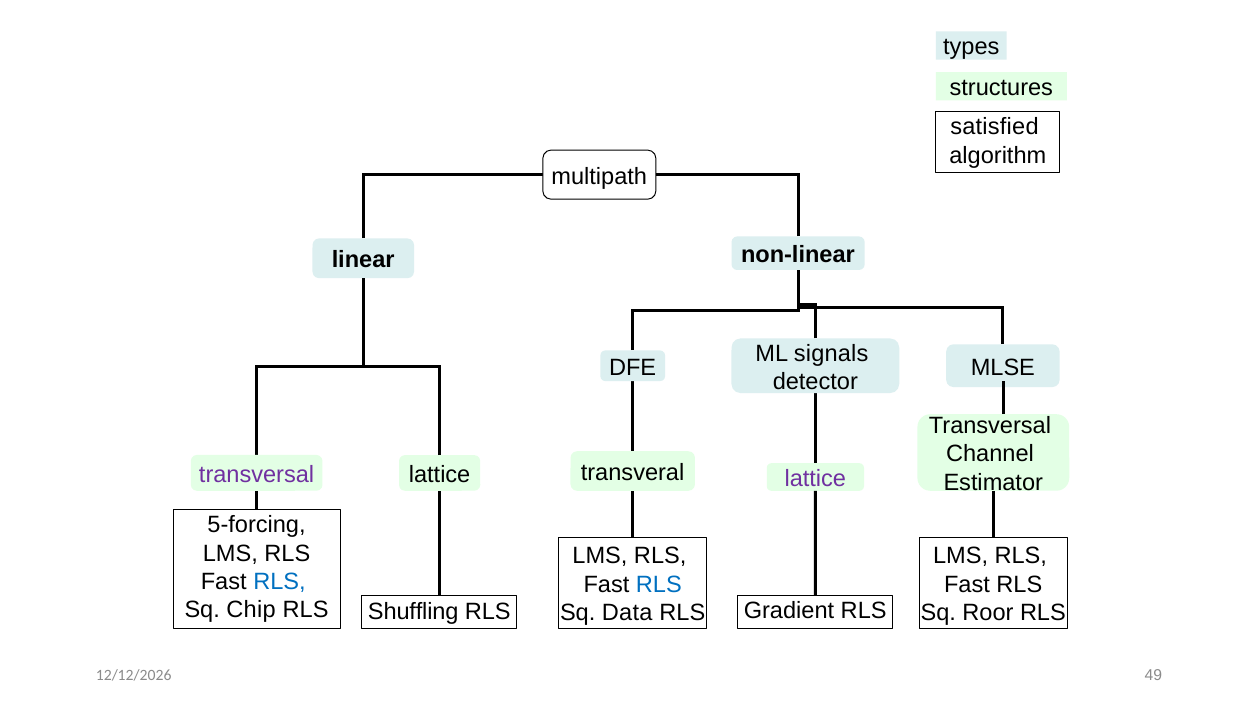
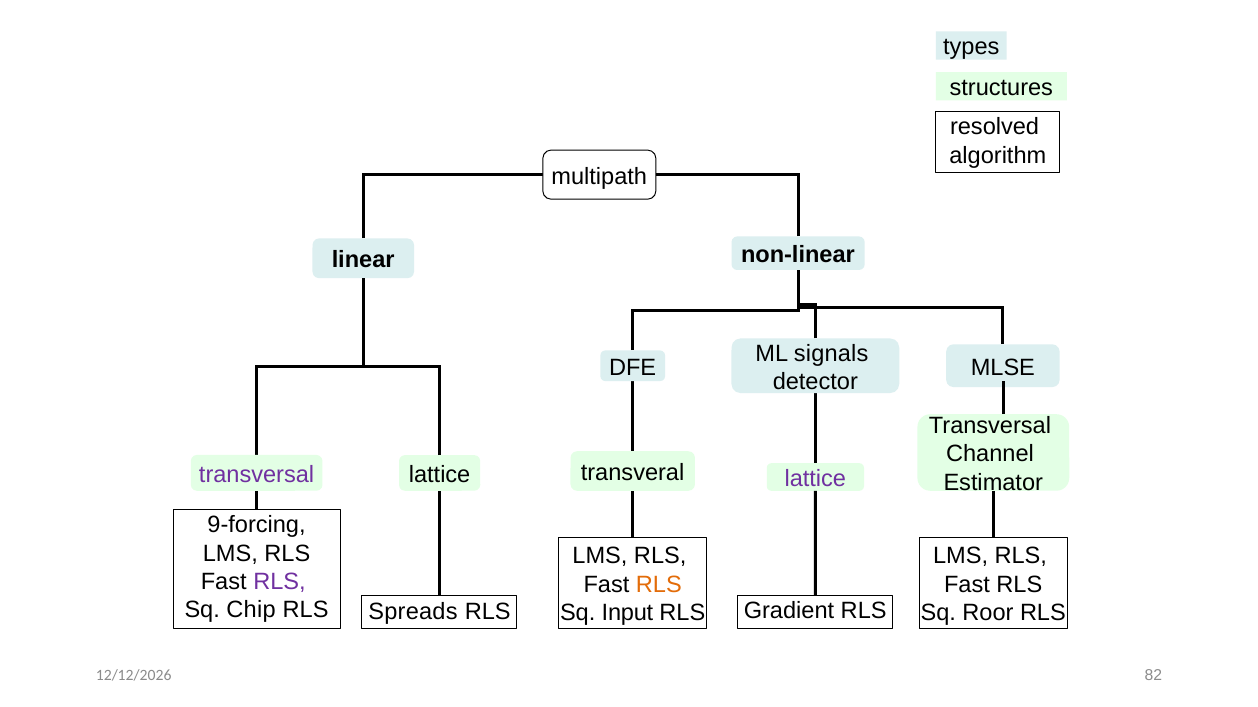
satisfied: satisfied -> resolved (995, 127)
5-forcing: 5-forcing -> 9-forcing (257, 526)
RLS colour: blue -> purple (279, 582)
RLS colour: blue -> orange (659, 585)
Shuffling: Shuffling -> Spreads (413, 612)
Data: Data -> Input (627, 613)
49: 49 -> 82 (1153, 676)
